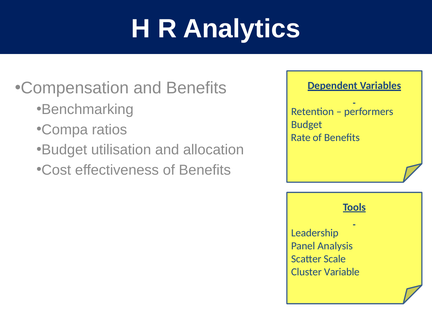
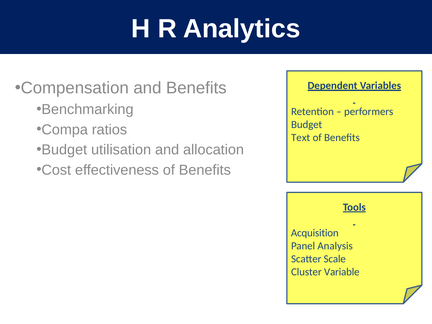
Rate: Rate -> Text (301, 137)
Leadership: Leadership -> Acquisition (315, 233)
